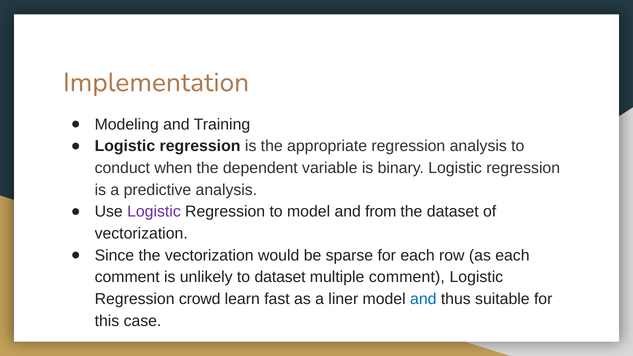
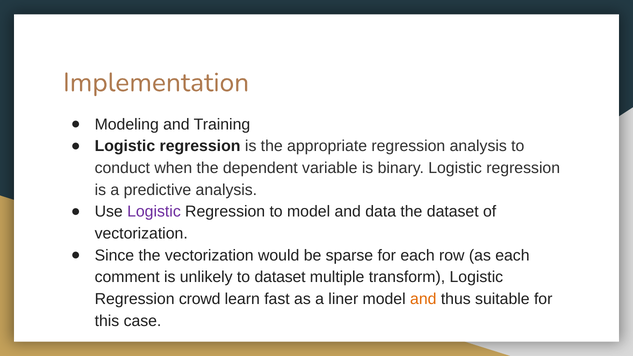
from: from -> data (381, 212)
multiple comment: comment -> transform (407, 277)
and colour: blue -> orange (423, 299)
